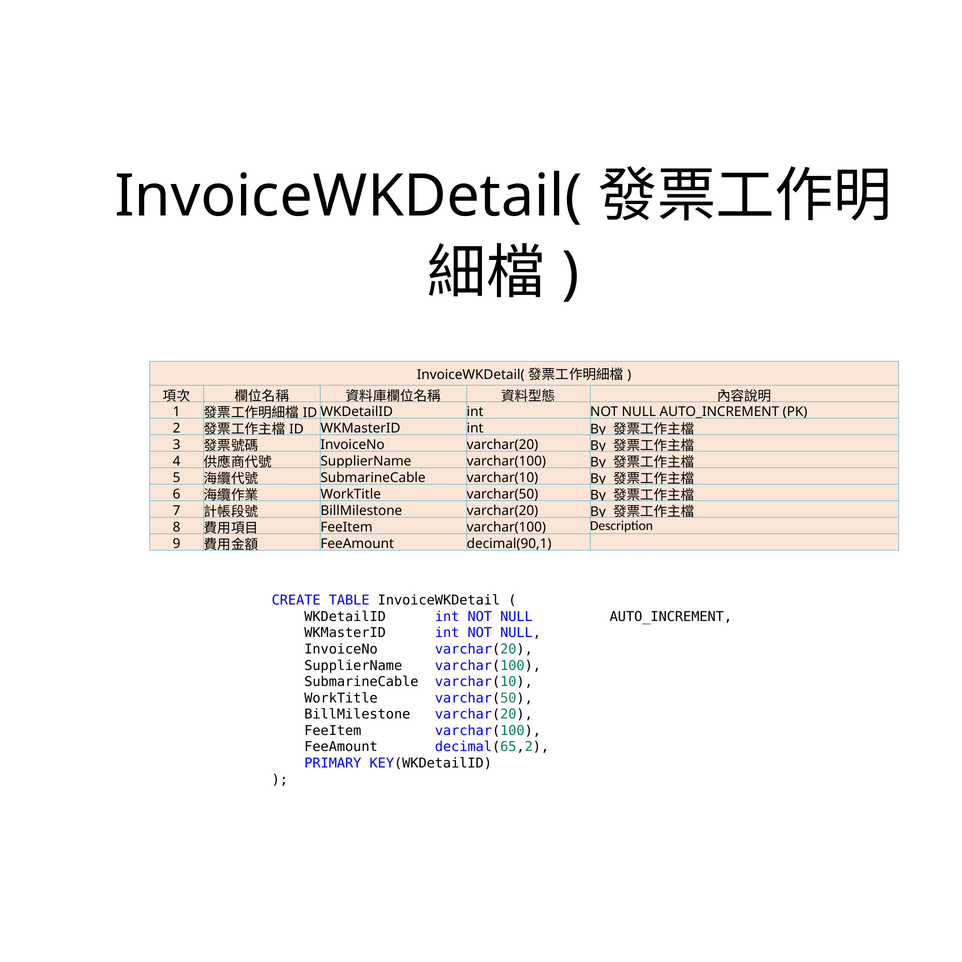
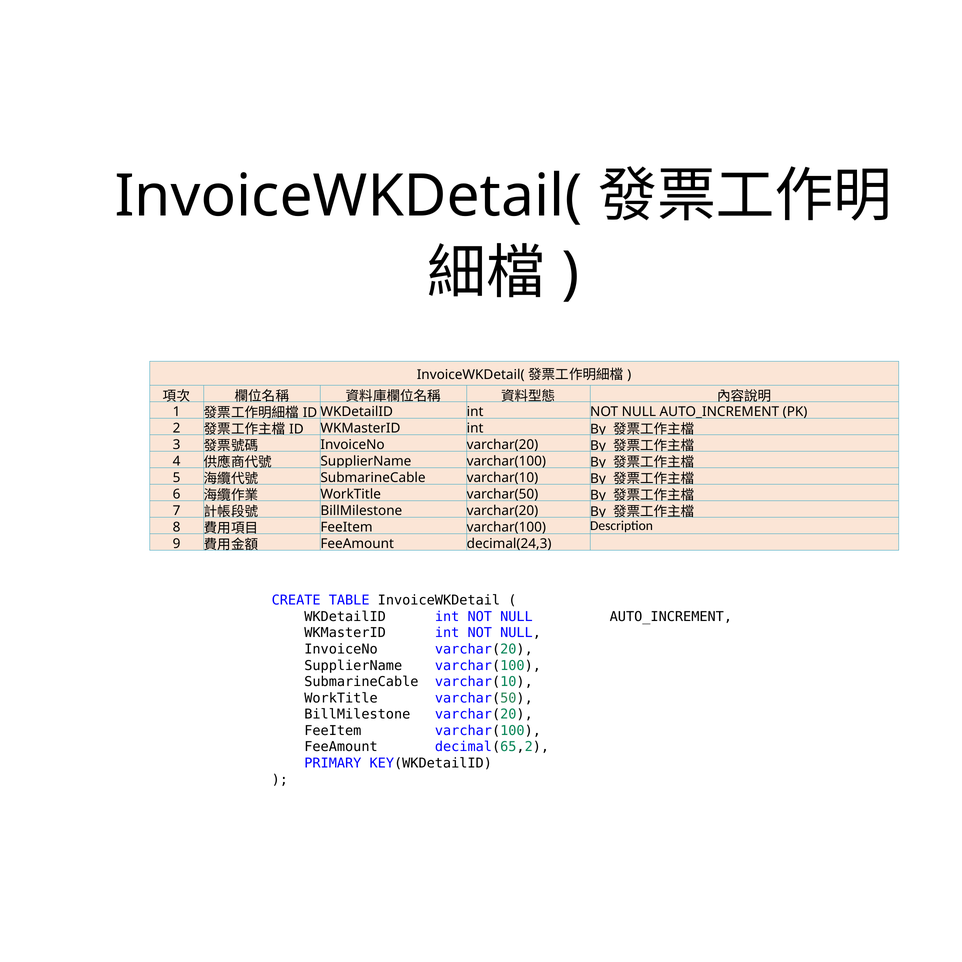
decimal(90,1: decimal(90,1 -> decimal(24,3 (509, 544)
